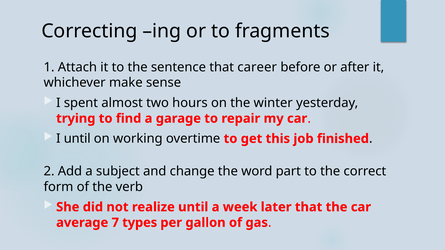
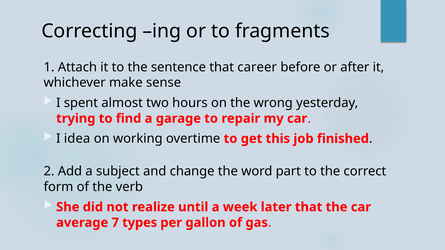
winter: winter -> wrong (273, 103)
I until: until -> idea (77, 139)
